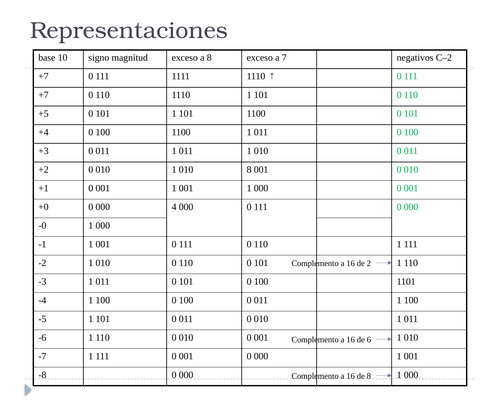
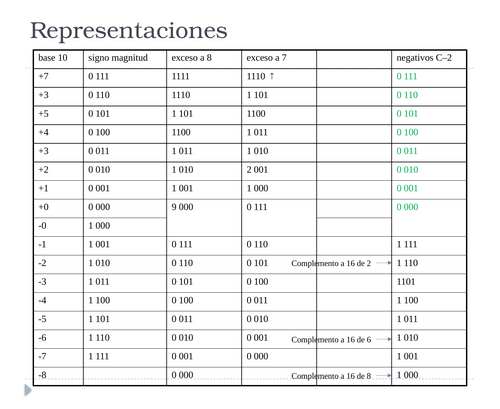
+7: +7 -> +3 (43, 95)
010 8: 8 -> 2 (249, 170)
4: 4 -> 9 (174, 207)
